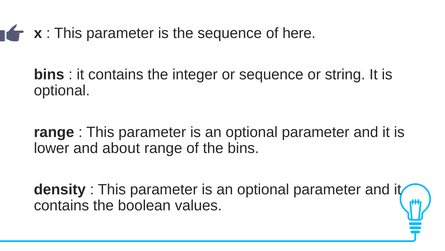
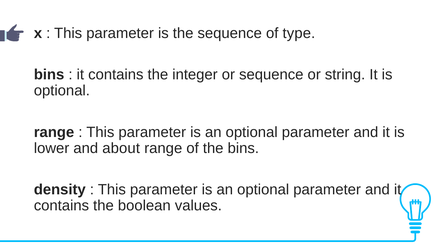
here: here -> type (299, 33)
